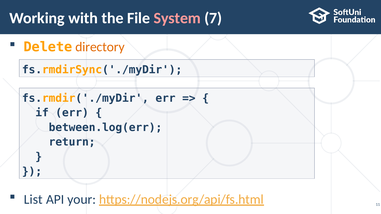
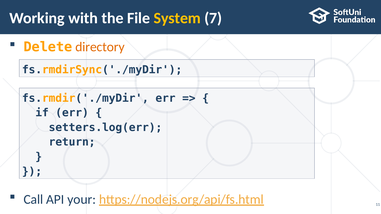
System colour: pink -> yellow (177, 18)
between.log(err: between.log(err -> setters.log(err (105, 128)
List: List -> Call (33, 200)
